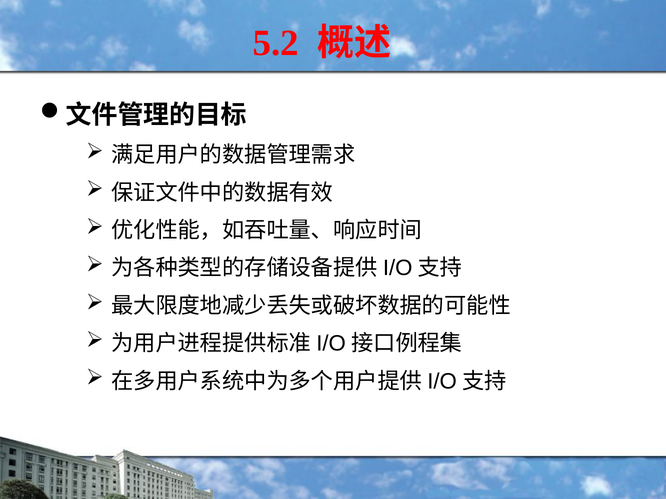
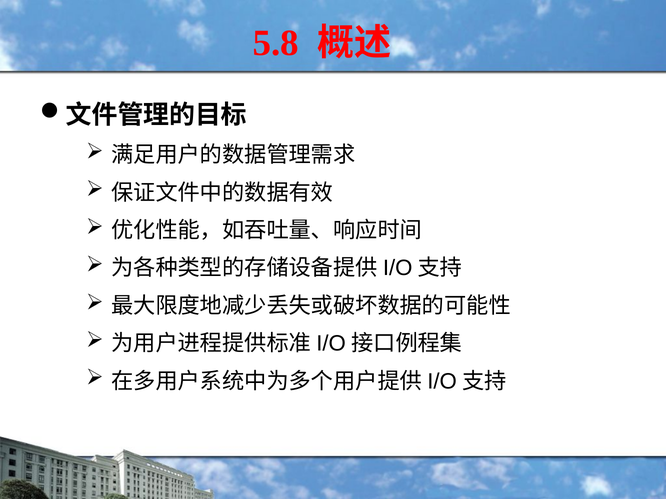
5.2: 5.2 -> 5.8 (276, 43)
